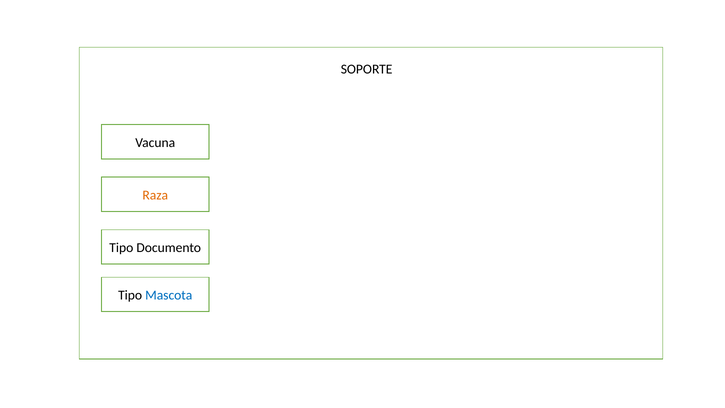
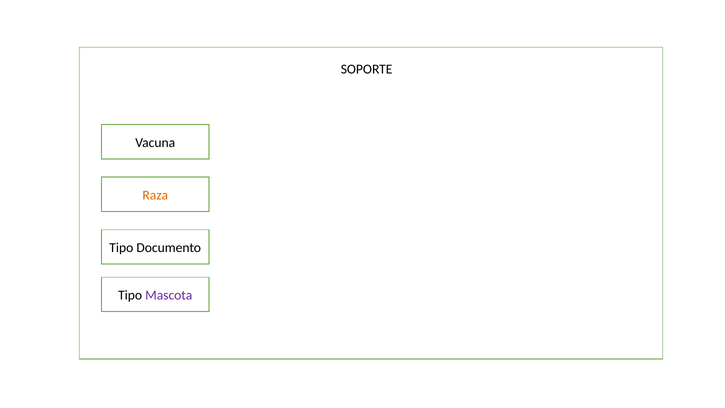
Mascota colour: blue -> purple (169, 295)
